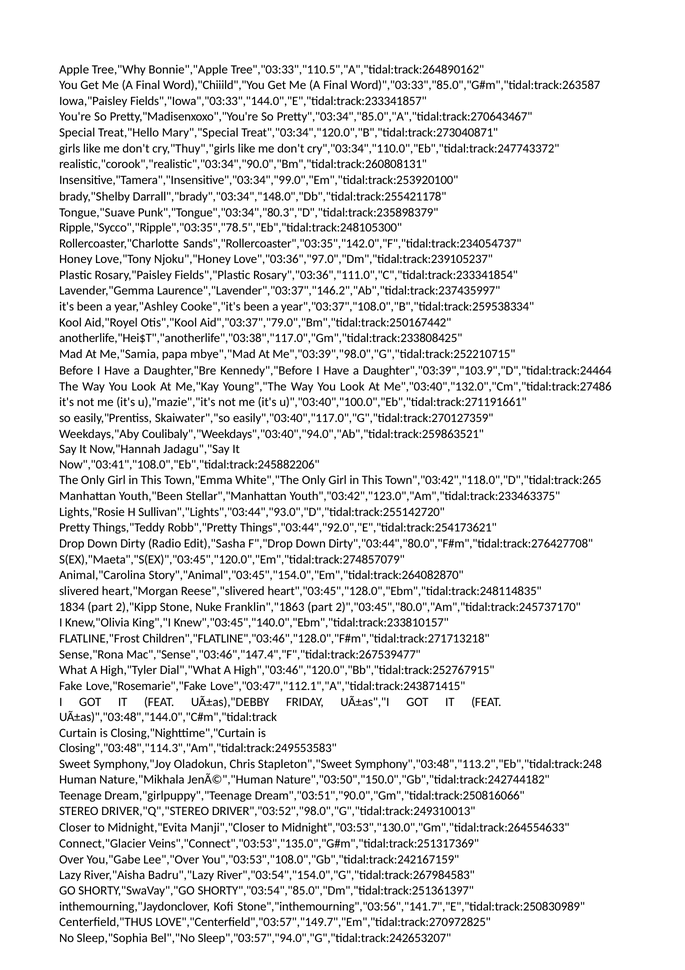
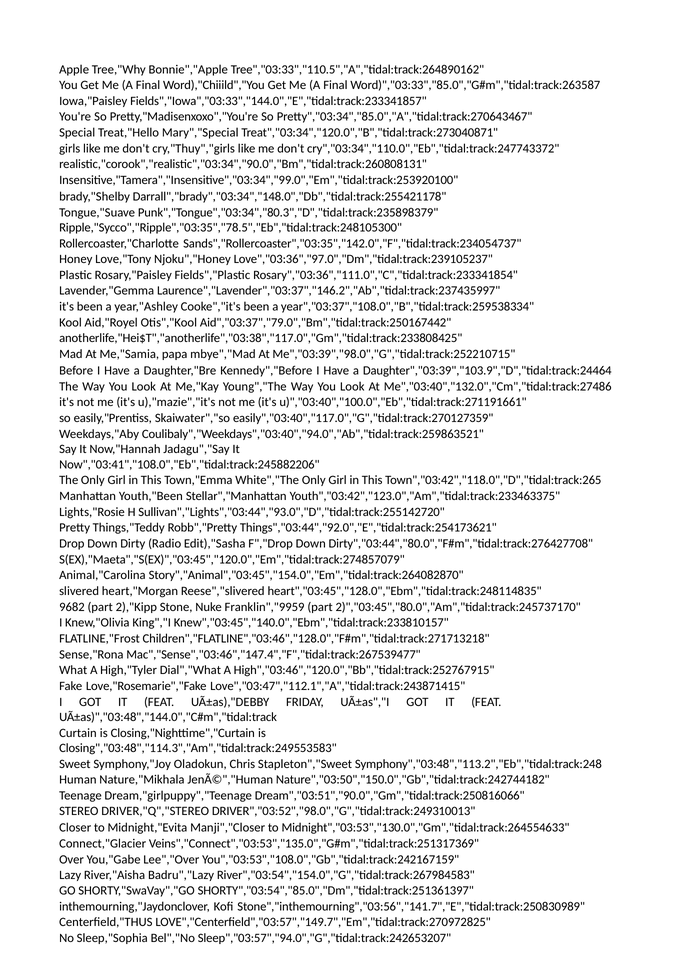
1834: 1834 -> 9682 (72, 607)
Franklin","1863: Franklin","1863 -> Franklin","9959 (265, 607)
